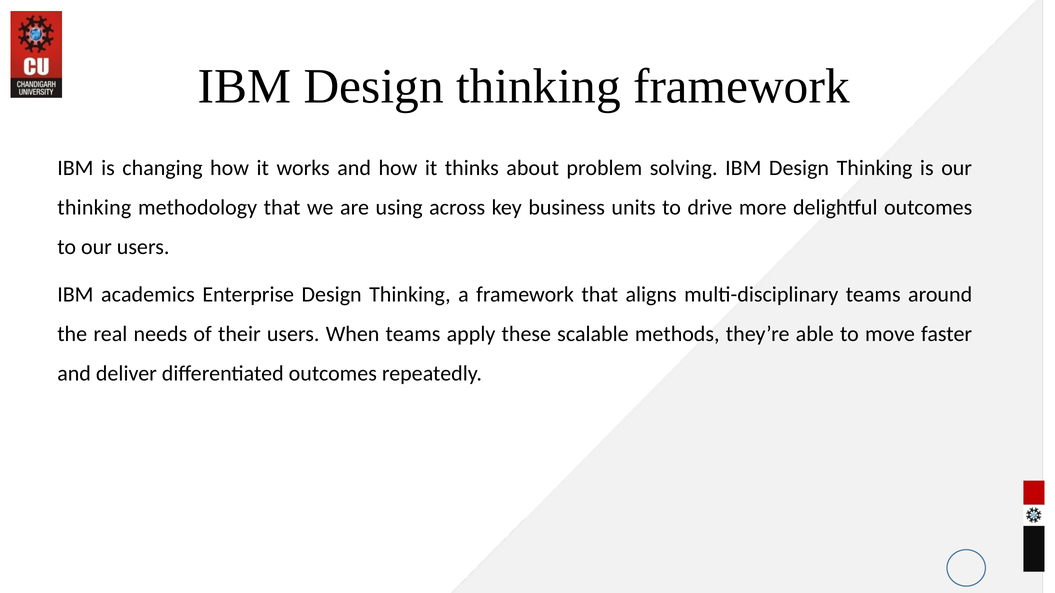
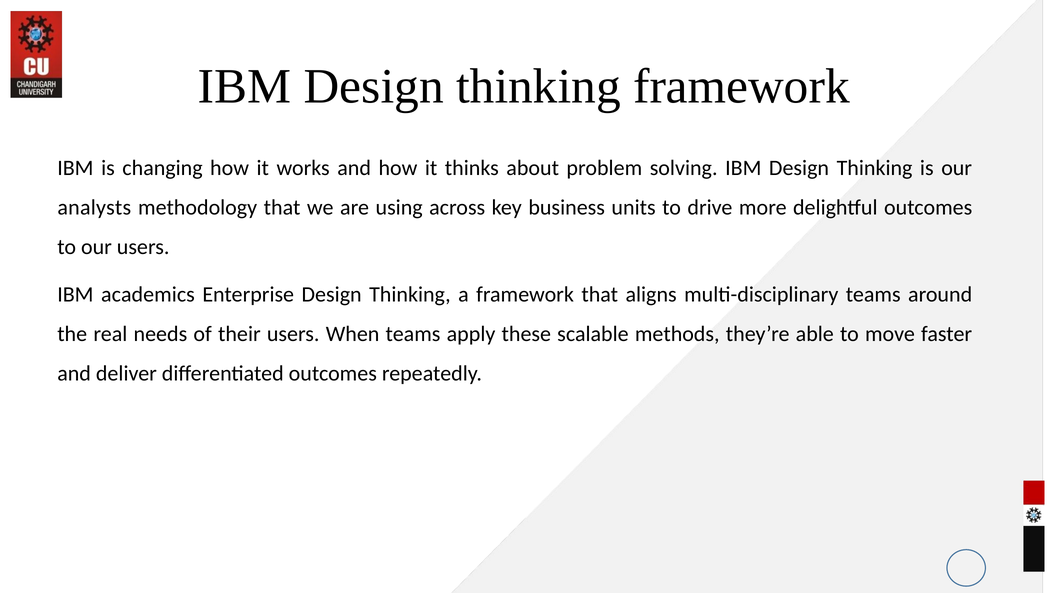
thinking: thinking -> analysts (94, 207)
